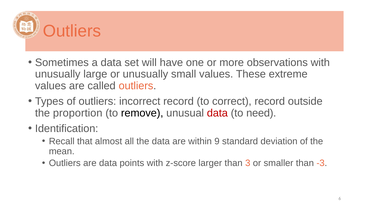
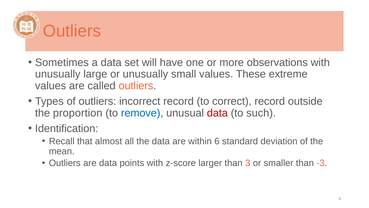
remove colour: black -> blue (142, 113)
need: need -> such (261, 113)
within 9: 9 -> 6 (217, 141)
